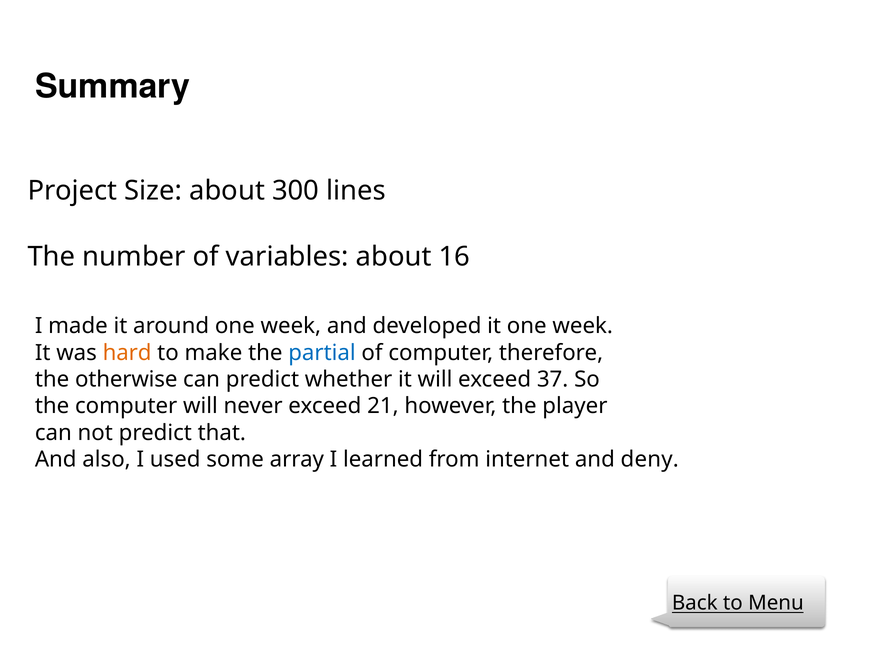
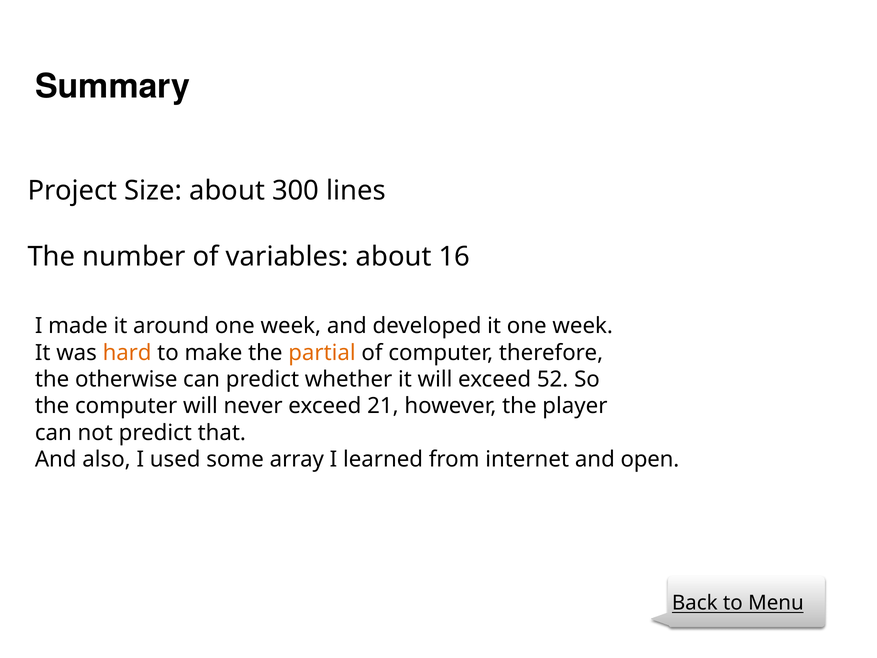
partial colour: blue -> orange (322, 353)
37: 37 -> 52 (553, 379)
deny: deny -> open (650, 459)
